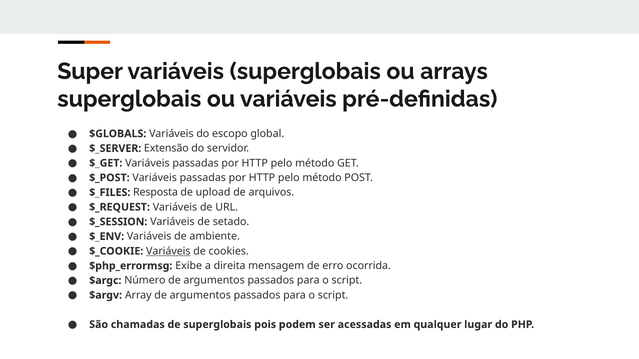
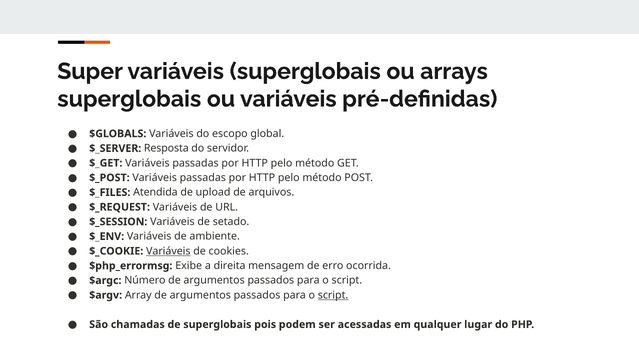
Extensão: Extensão -> Resposta (166, 149)
Resposta: Resposta -> Atendida (155, 193)
script underline: none -> present (333, 295)
